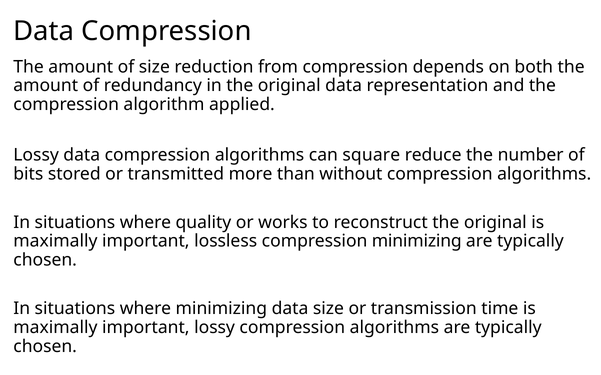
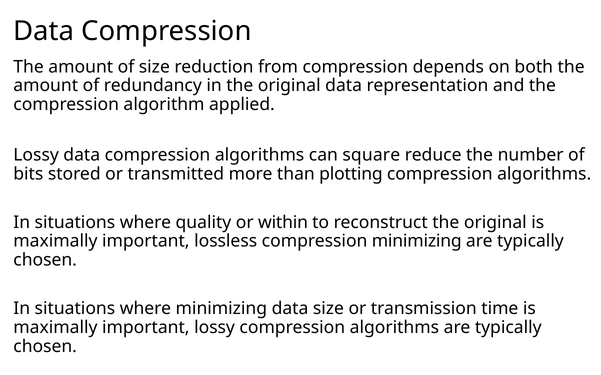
without: without -> plotting (351, 174)
works: works -> within (283, 223)
